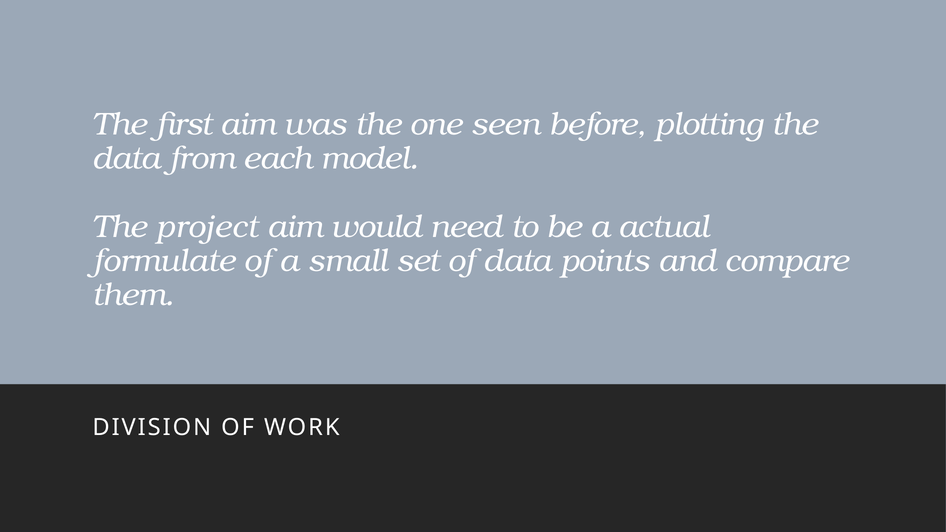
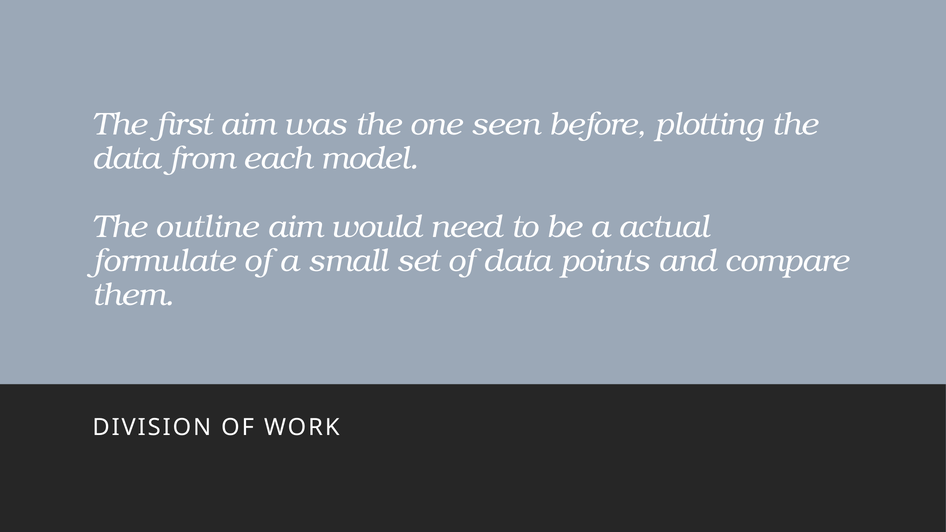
project: project -> outline (207, 227)
